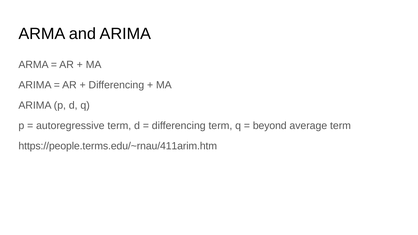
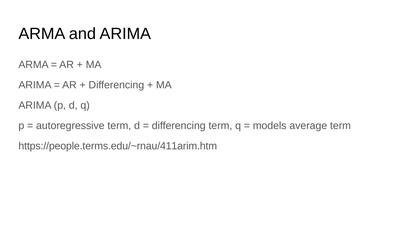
beyond: beyond -> models (270, 126)
